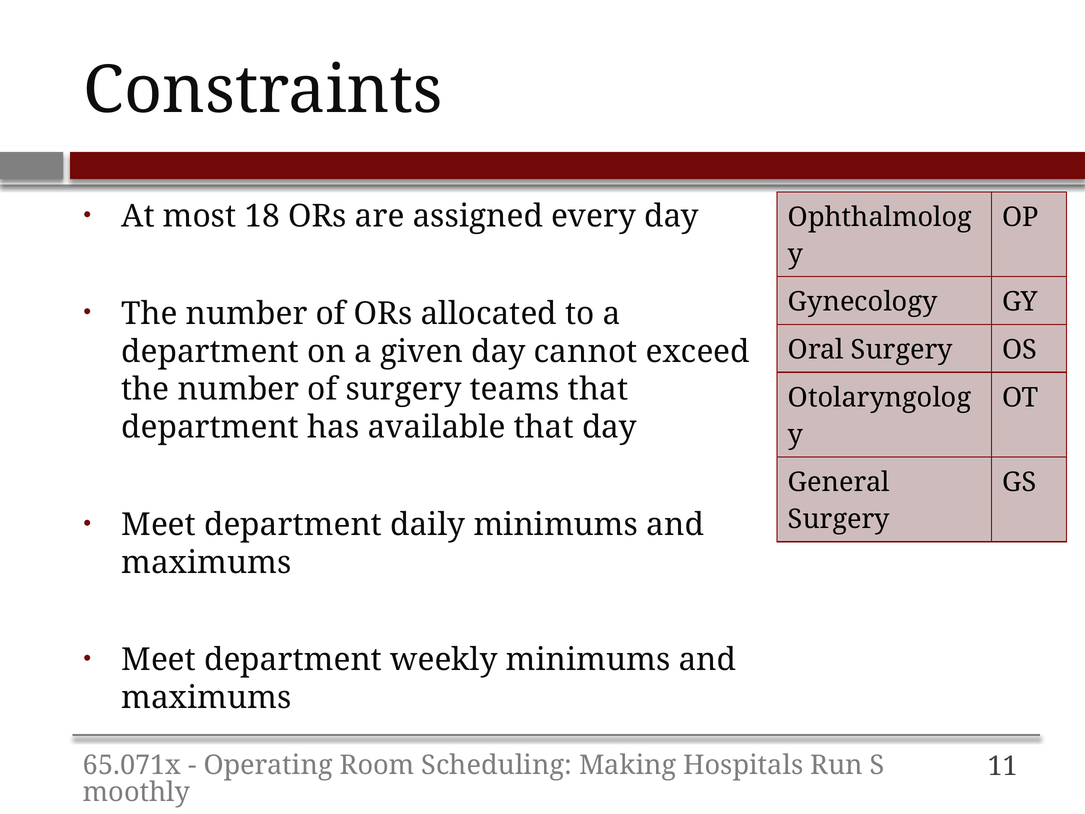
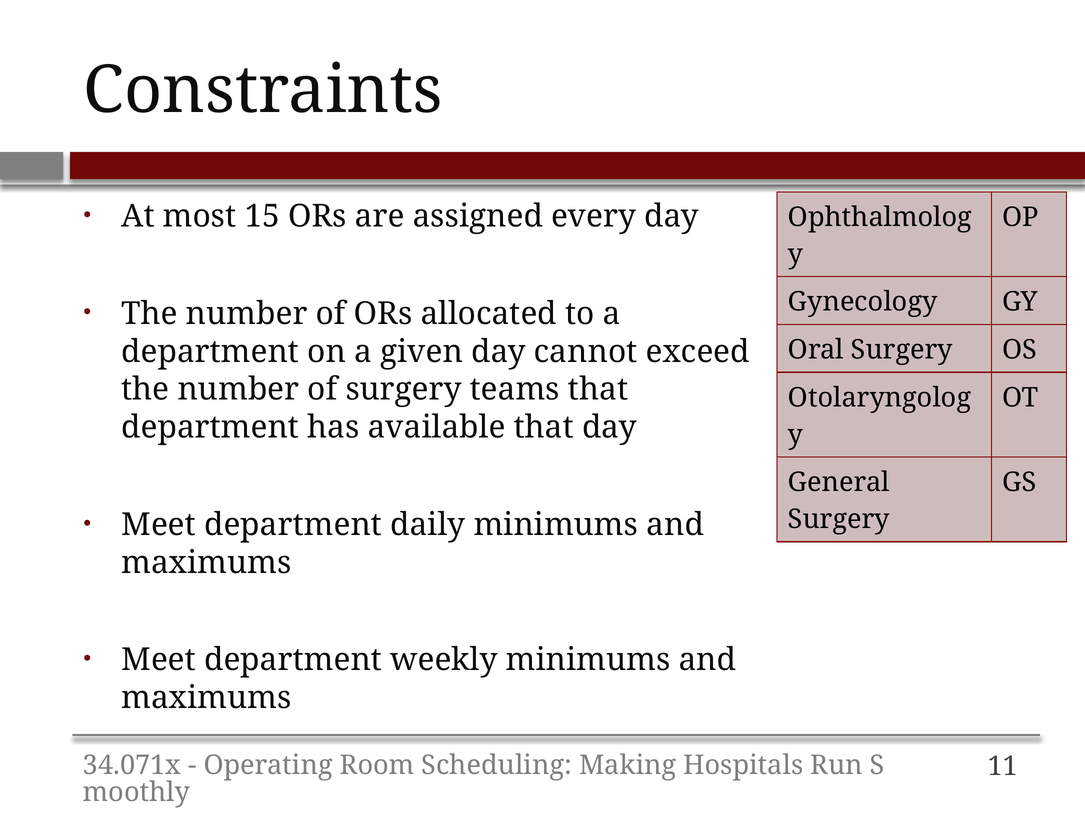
18: 18 -> 15 (262, 216)
65.071x: 65.071x -> 34.071x (132, 765)
